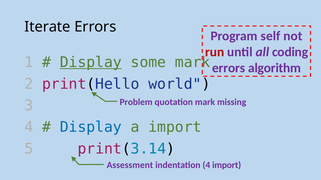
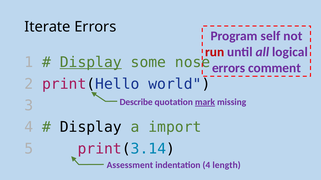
coding: coding -> logical (290, 52)
some mark: mark -> nose (193, 63)
algorithm: algorithm -> comment (275, 68)
Problem: Problem -> Describe (136, 102)
mark underline: none -> present (205, 102)
Display colour: blue -> black (91, 128)
4 import: import -> length (227, 165)
